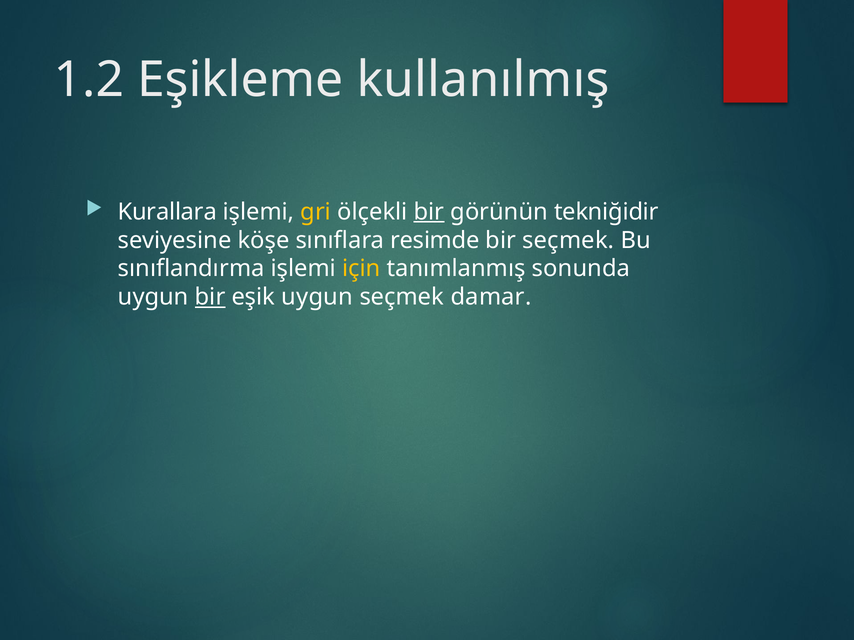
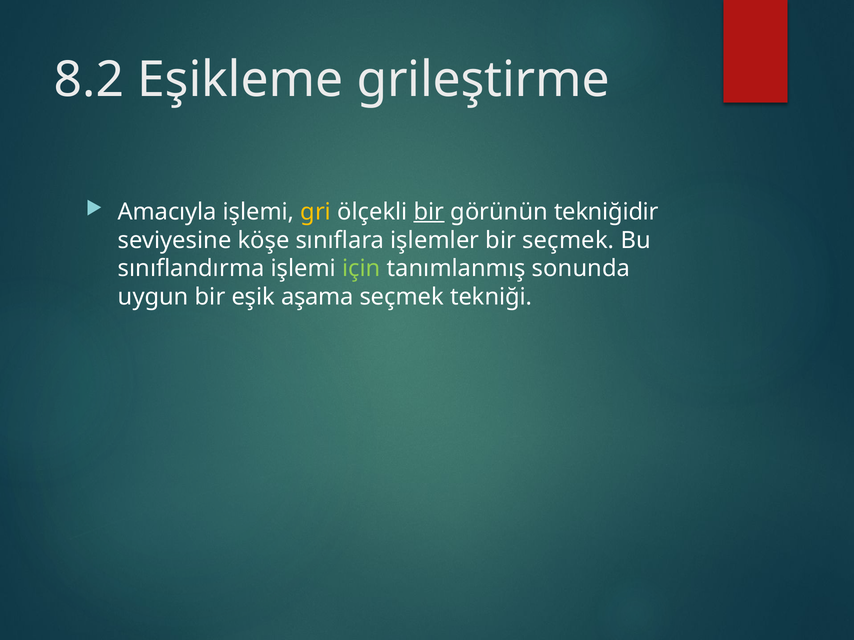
1.2: 1.2 -> 8.2 (89, 80)
kullanılmış: kullanılmış -> grileştirme (483, 80)
Kurallara: Kurallara -> Amacıyla (167, 212)
resimde: resimde -> işlemler (435, 240)
için colour: yellow -> light green (361, 269)
bir underline: present -> none (210, 297)
eşik uygun: uygun -> aşama (317, 297)
damar: damar -> tekniği (491, 297)
